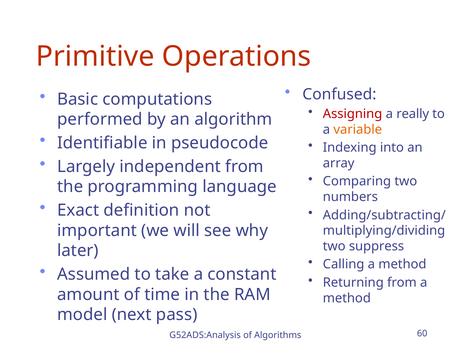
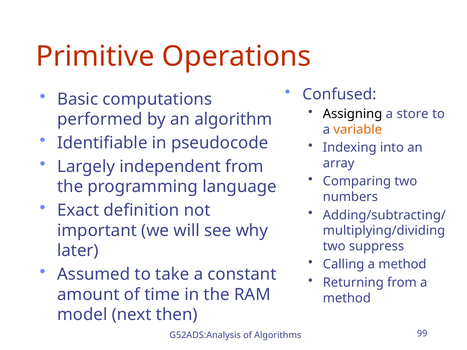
Assigning colour: red -> black (353, 114)
really: really -> store (413, 114)
pass: pass -> then (177, 315)
60: 60 -> 99 (422, 334)
